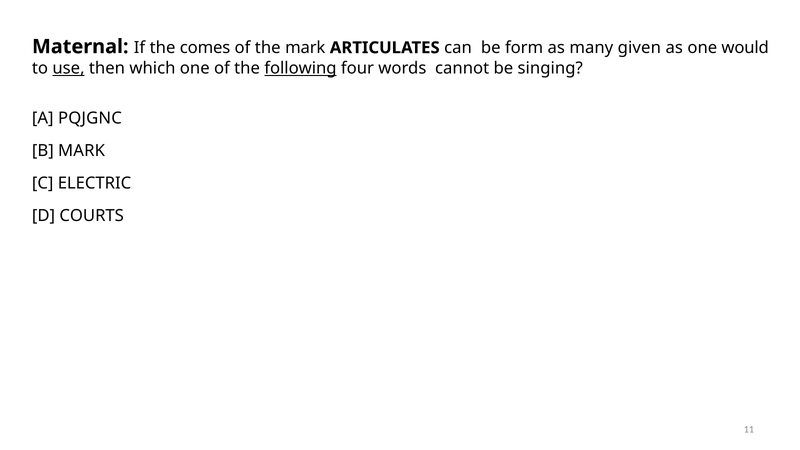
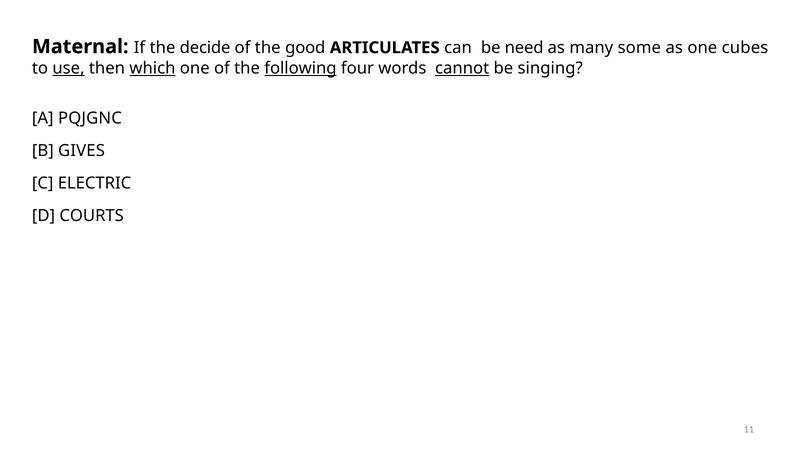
comes: comes -> decide (205, 48)
the mark: mark -> good (305, 48)
form: form -> need (524, 48)
given: given -> some (639, 48)
would: would -> cubes (745, 48)
which underline: none -> present (152, 68)
cannot underline: none -> present (462, 68)
B MARK: MARK -> GIVES (82, 151)
